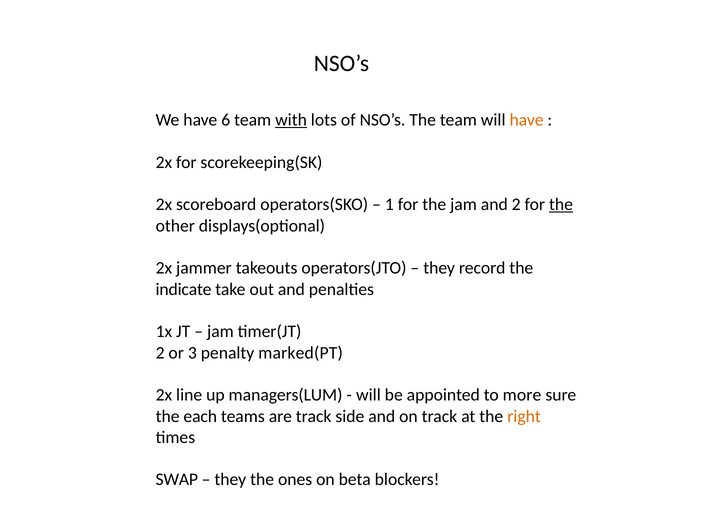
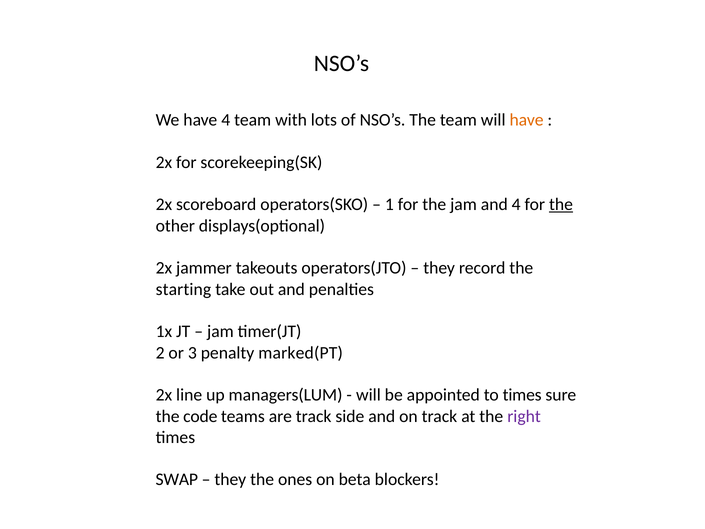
have 6: 6 -> 4 (226, 120)
with underline: present -> none (291, 120)
and 2: 2 -> 4 (516, 204)
indicate: indicate -> starting (183, 289)
to more: more -> times (522, 395)
each: each -> code (200, 416)
right colour: orange -> purple (524, 416)
